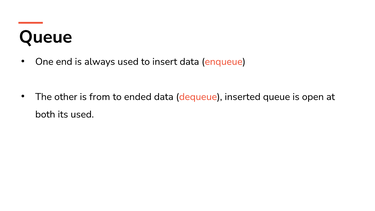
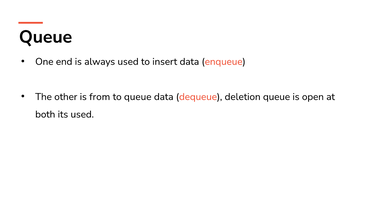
to ended: ended -> queue (138, 97)
inserted: inserted -> deletion (243, 97)
